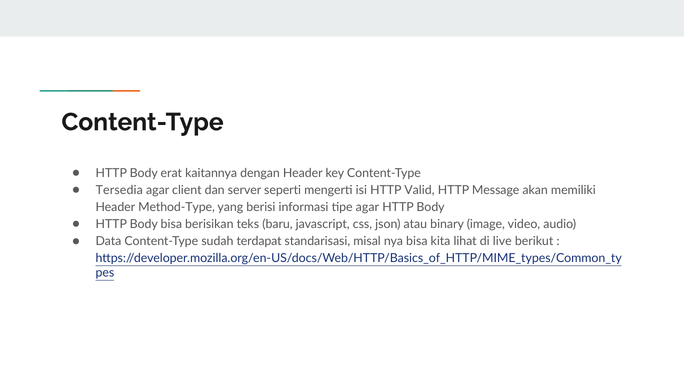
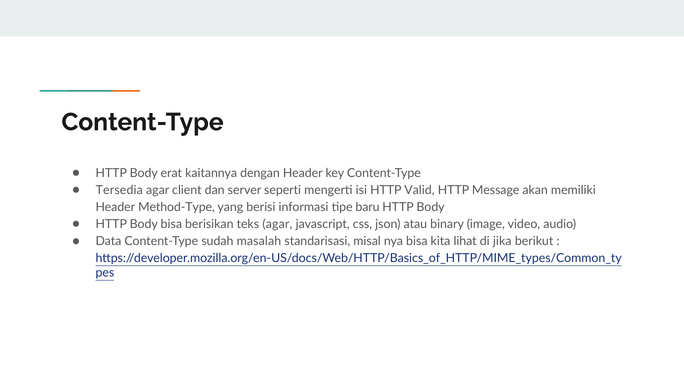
tipe agar: agar -> baru (367, 207)
teks baru: baru -> agar (277, 224)
terdapat: terdapat -> masalah (259, 241)
live: live -> jika (502, 241)
